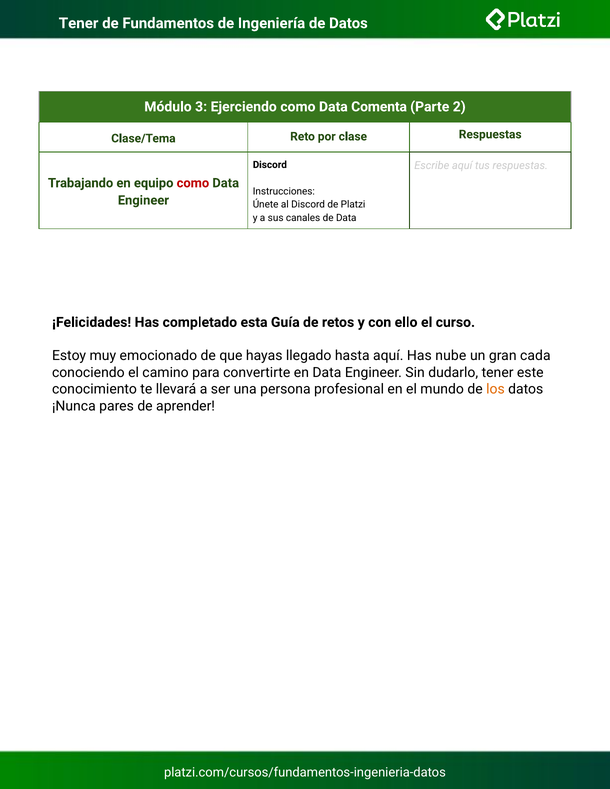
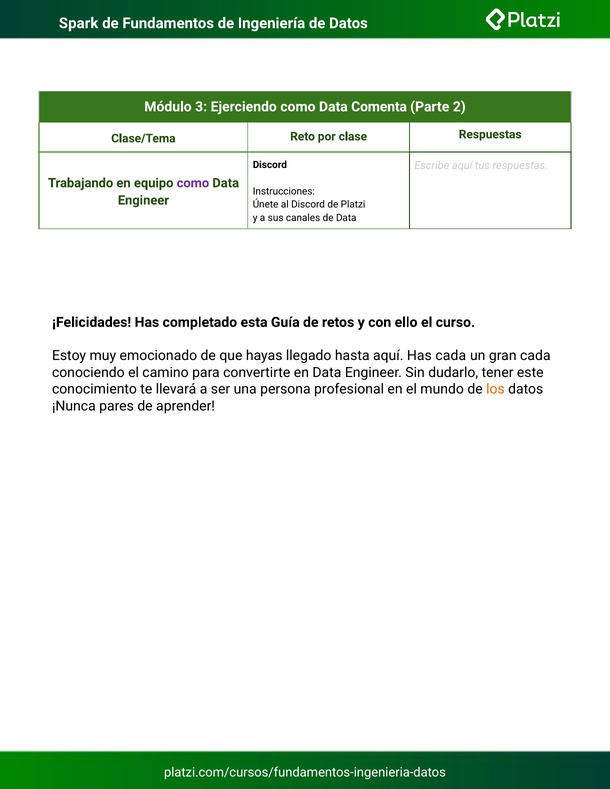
Tener: Tener -> Spark (79, 23)
como colour: red -> purple (193, 183)
Has nube: nube -> cada (451, 356)
